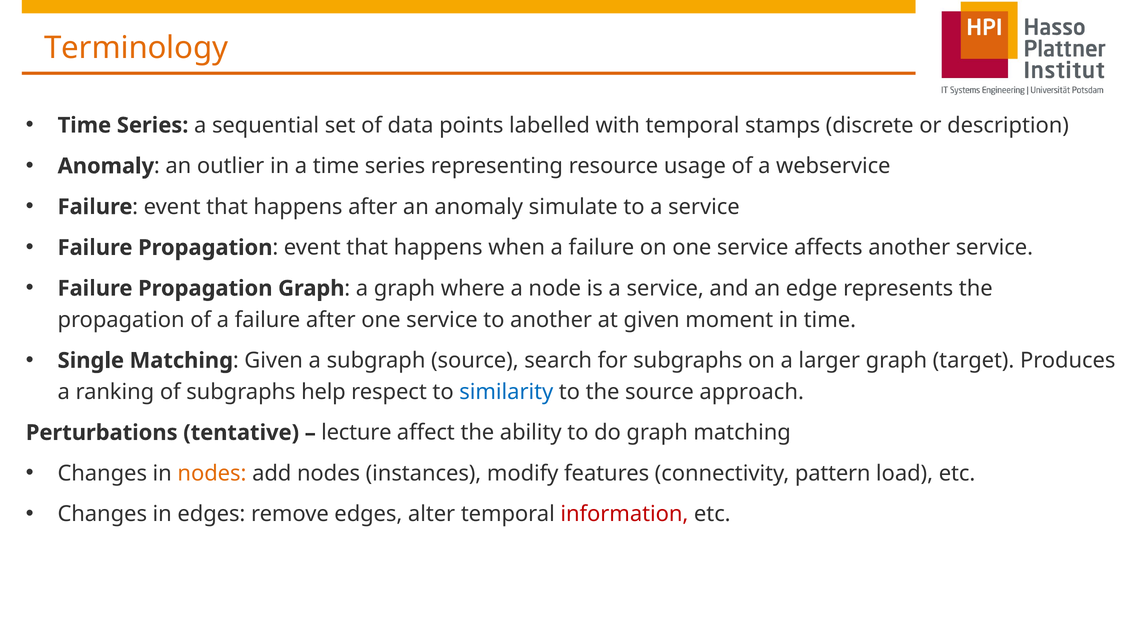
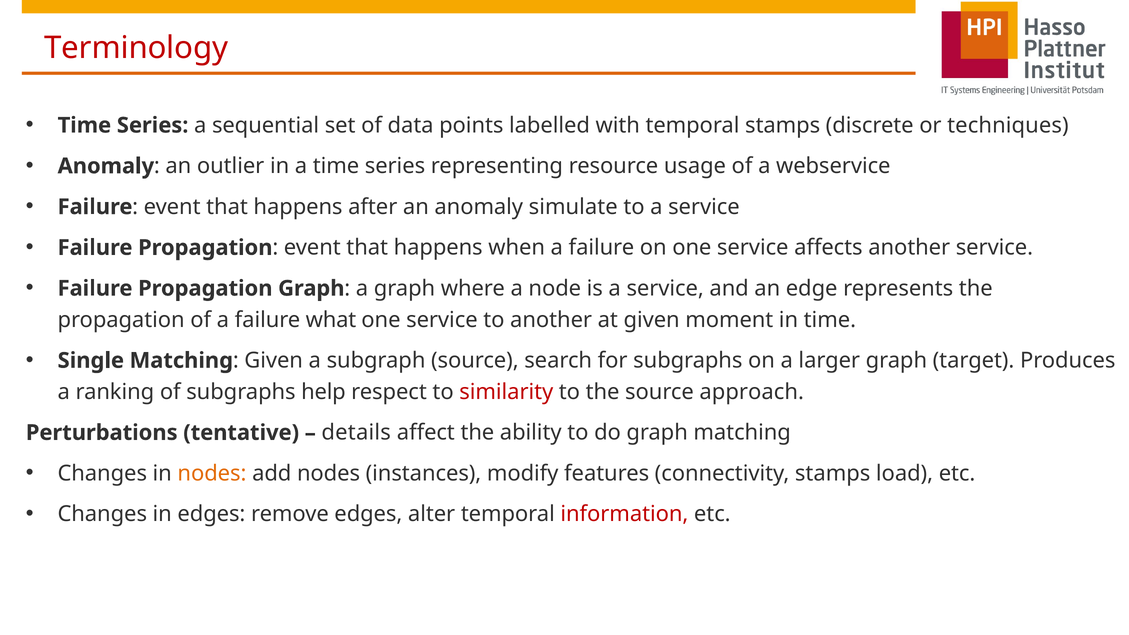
Terminology colour: orange -> red (136, 48)
description: description -> techniques (1008, 125)
failure after: after -> what (331, 320)
similarity colour: blue -> red (506, 392)
lecture: lecture -> details (356, 433)
connectivity pattern: pattern -> stamps (833, 473)
